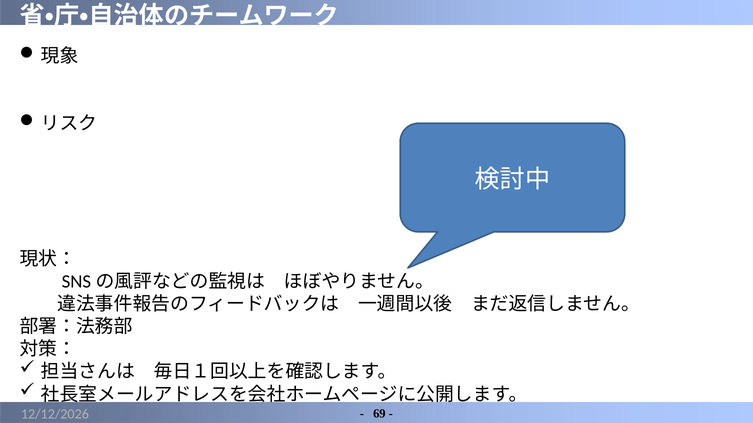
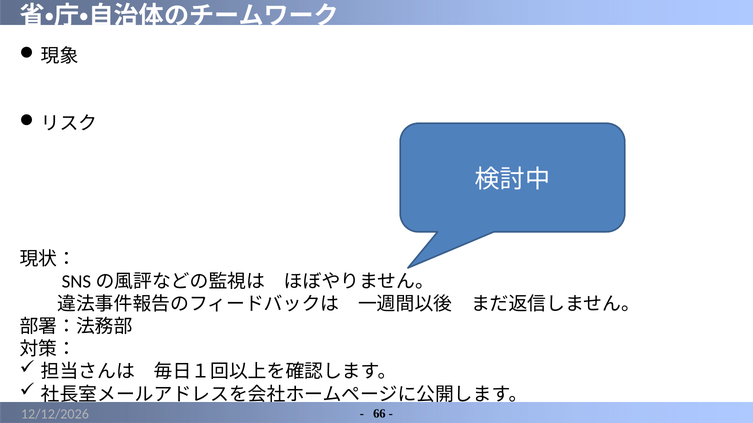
69: 69 -> 66 (379, 414)
